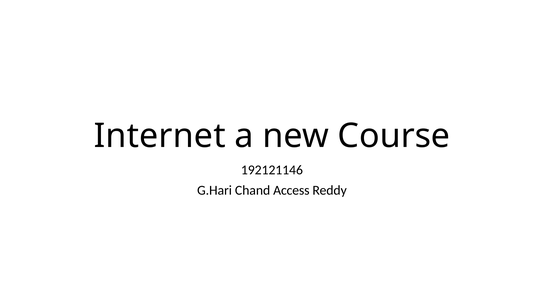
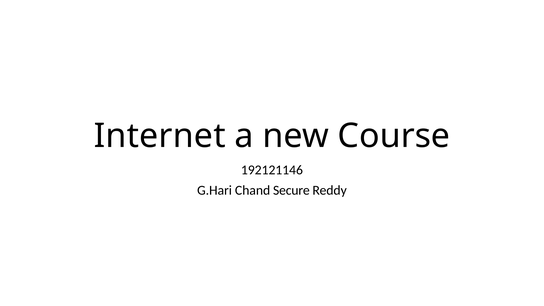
Access: Access -> Secure (291, 190)
